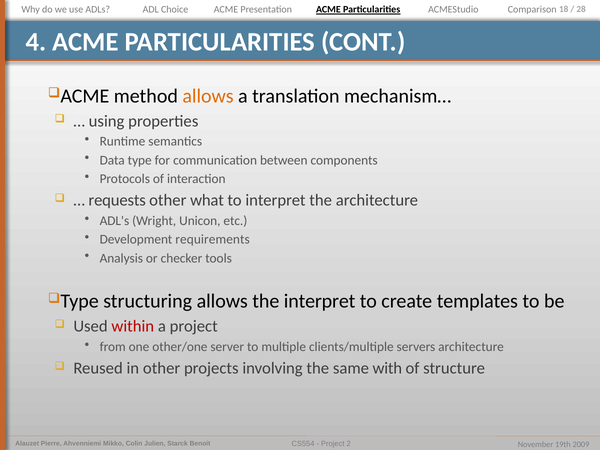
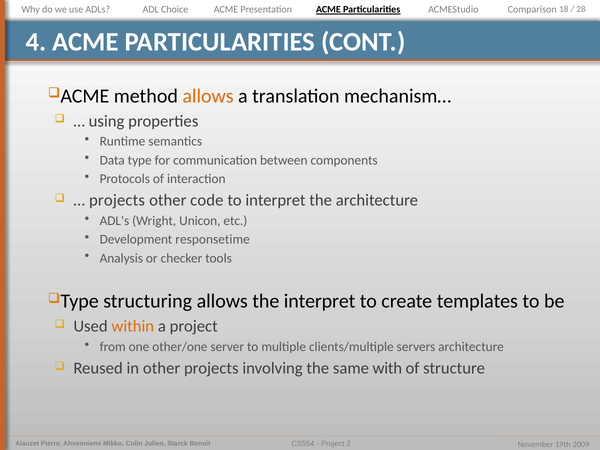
requests: requests -> projects (117, 200)
what: what -> code (207, 200)
requirements: requirements -> responsetime (213, 240)
within colour: red -> orange (133, 326)
